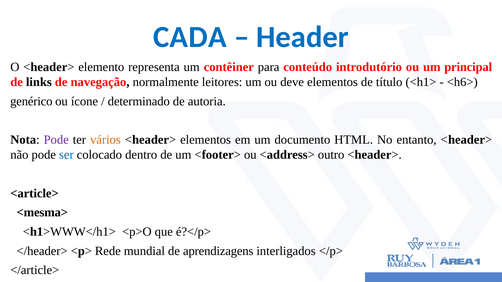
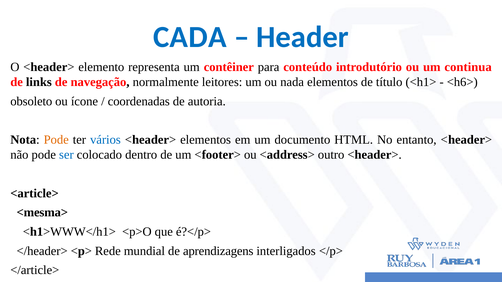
principal: principal -> continua (468, 67)
deve: deve -> nada (292, 82)
genérico: genérico -> obsoleto (31, 101)
determinado: determinado -> coordenadas (139, 101)
Pode colour: purple -> orange (56, 140)
vários colour: orange -> blue (105, 140)
